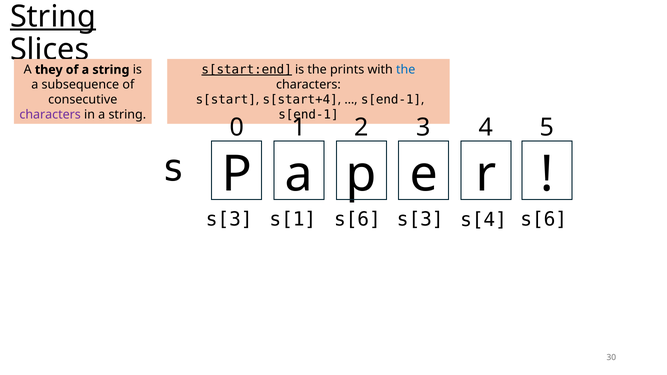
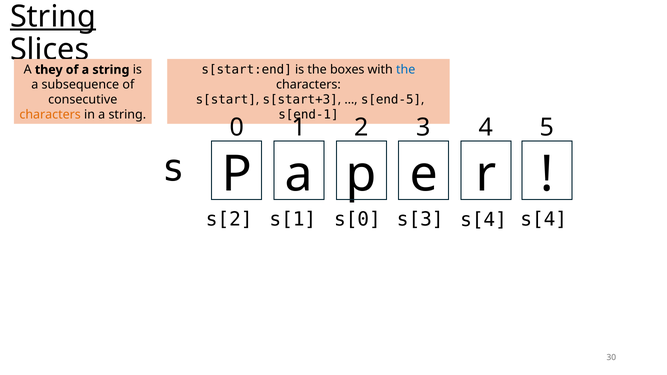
s[start:end underline: present -> none (247, 70)
prints: prints -> boxes (347, 70)
s[start+4: s[start+4 -> s[start+3 (300, 100)
s[end-1: s[end-1 -> s[end-5 (391, 100)
characters colour: purple -> orange (50, 115)
s[3: s[3 -> s[2 (229, 219)
s[1 s[6: s[6 -> s[0 (357, 219)
s[4 s[6: s[6 -> s[4 (544, 219)
